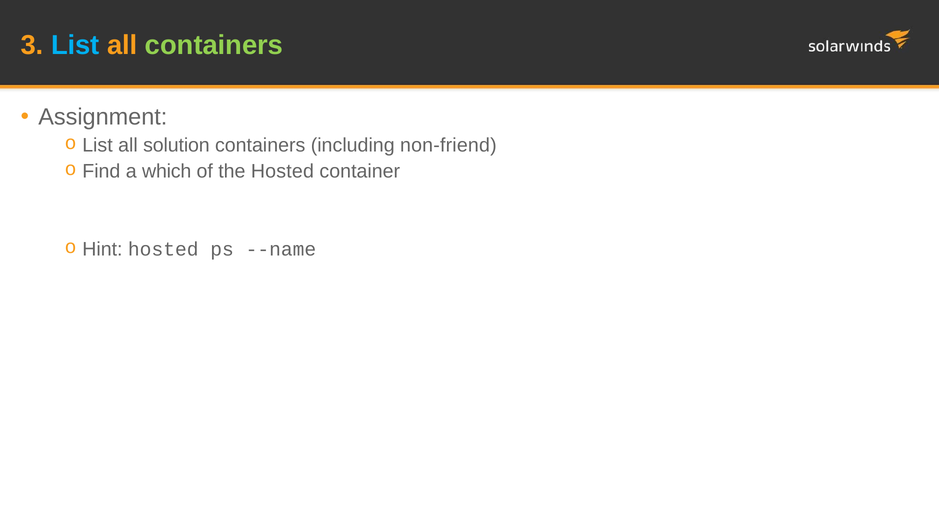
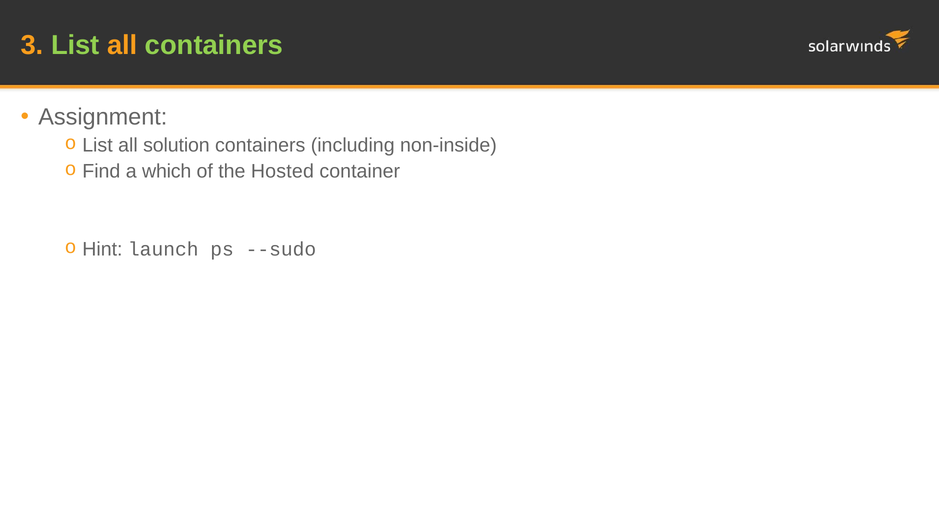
List colour: light blue -> light green (75, 45)
non-friend: non-friend -> non-inside (448, 145)
Hint hosted: hosted -> launch (163, 249)
--name: --name -> --sudo (281, 249)
